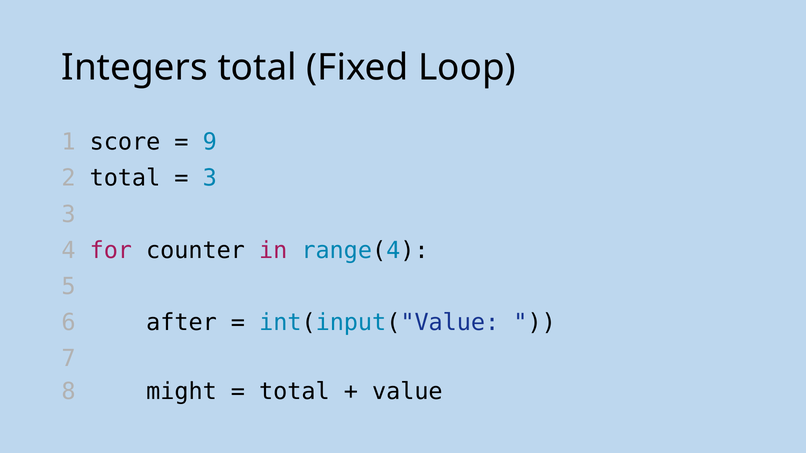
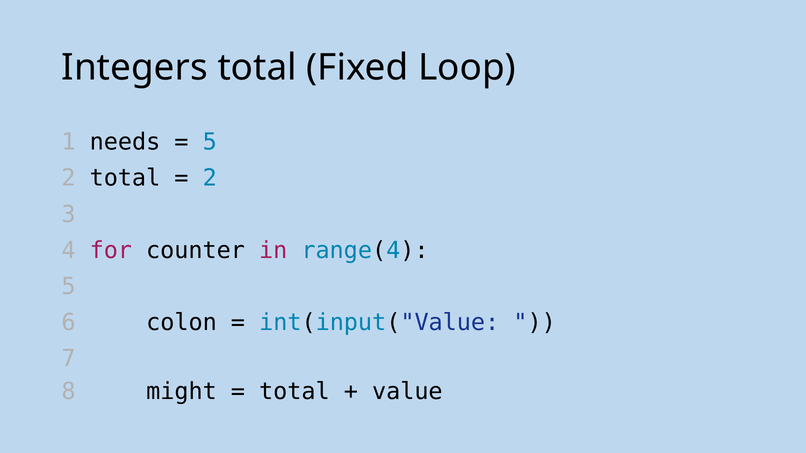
score: score -> needs (125, 142)
9: 9 -> 5 (210, 142)
3: 3 -> 2 (210, 178)
after: after -> colon (181, 323)
